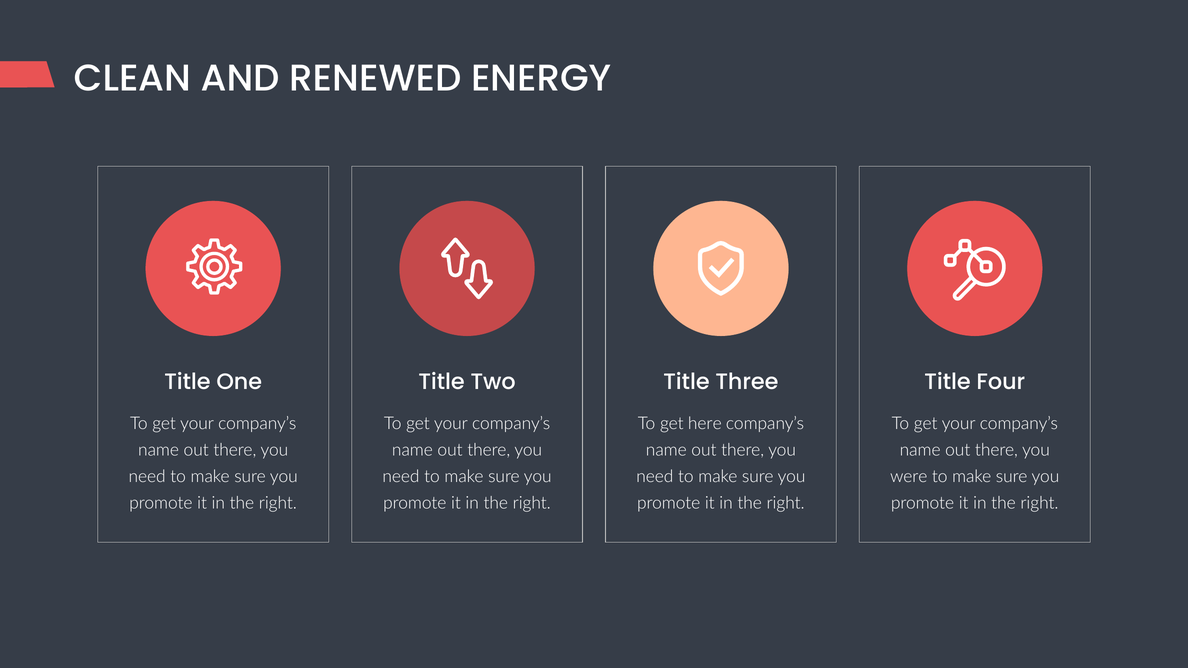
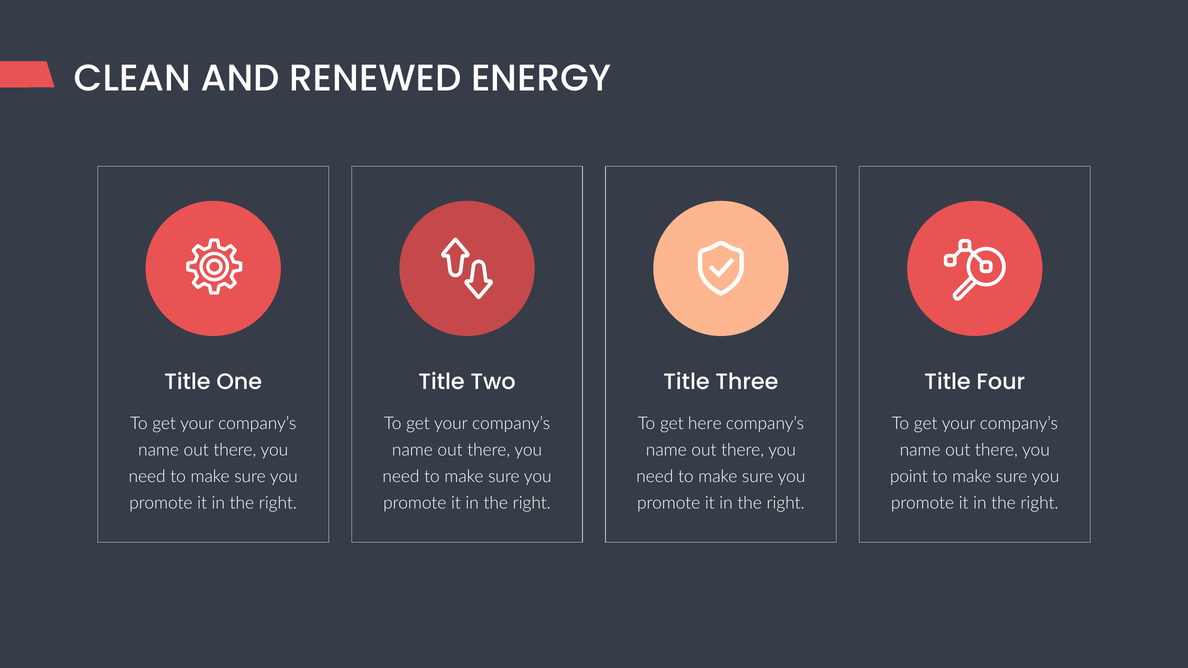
were: were -> point (909, 477)
